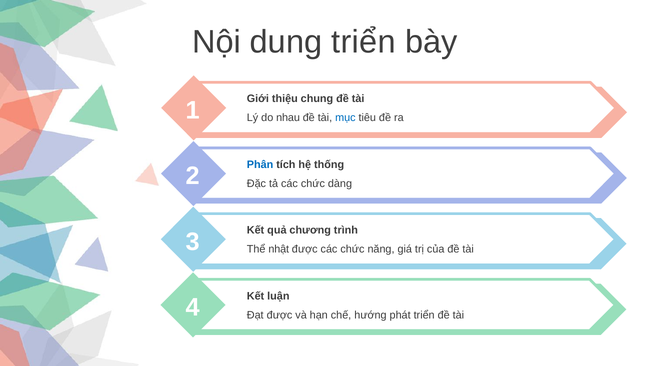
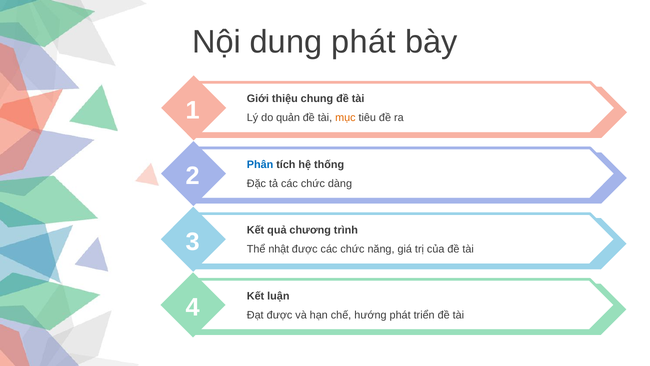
dung triển: triển -> phát (363, 42)
nhau: nhau -> quản (288, 118)
mục colour: blue -> orange (345, 118)
